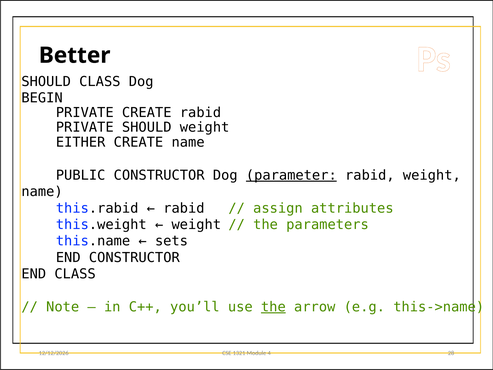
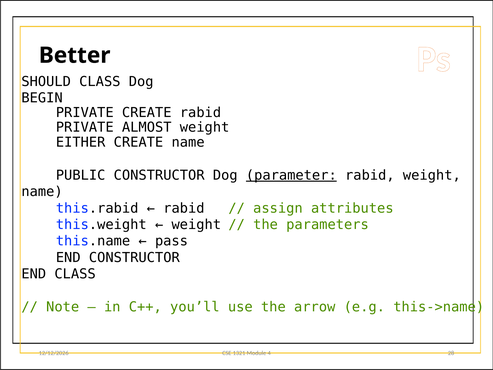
PRIVATE SHOULD: SHOULD -> ALMOST (147, 127)
sets: sets -> pass (171, 241)
the underline: present -> none (273, 307)
